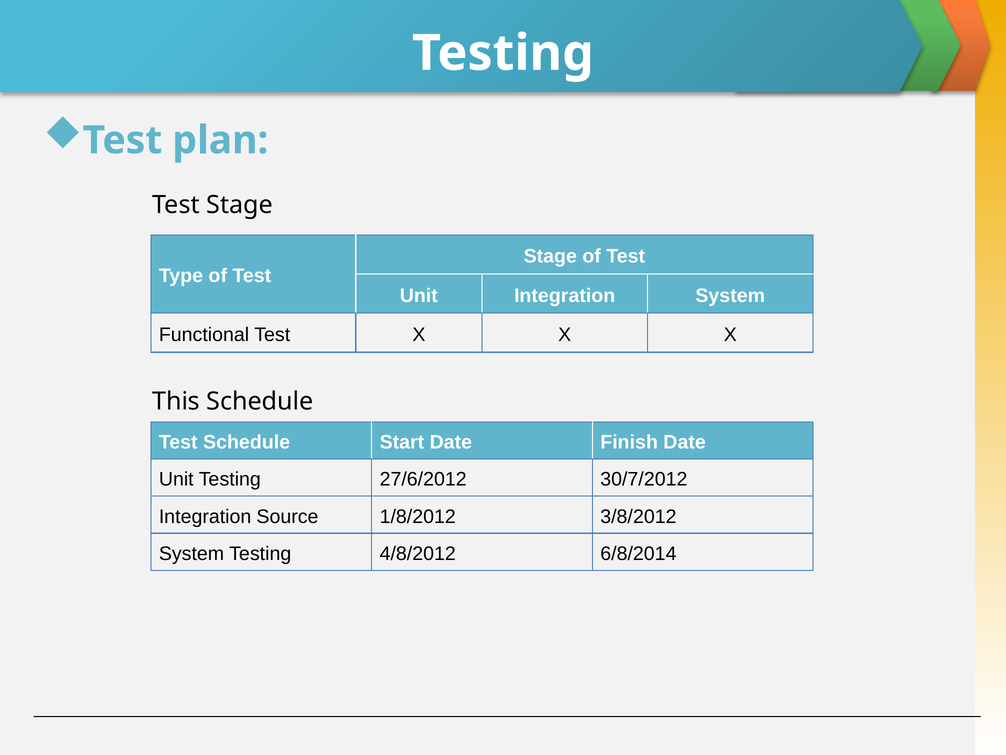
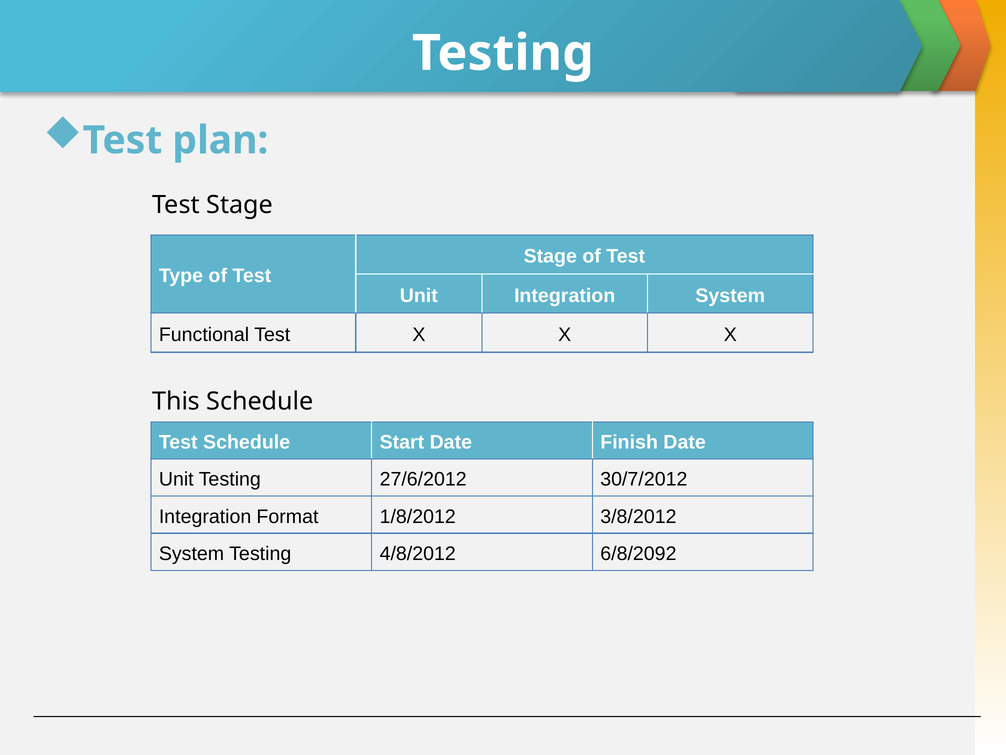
Source: Source -> Format (287, 516)
6/8/2014: 6/8/2014 -> 6/8/2092 (638, 553)
